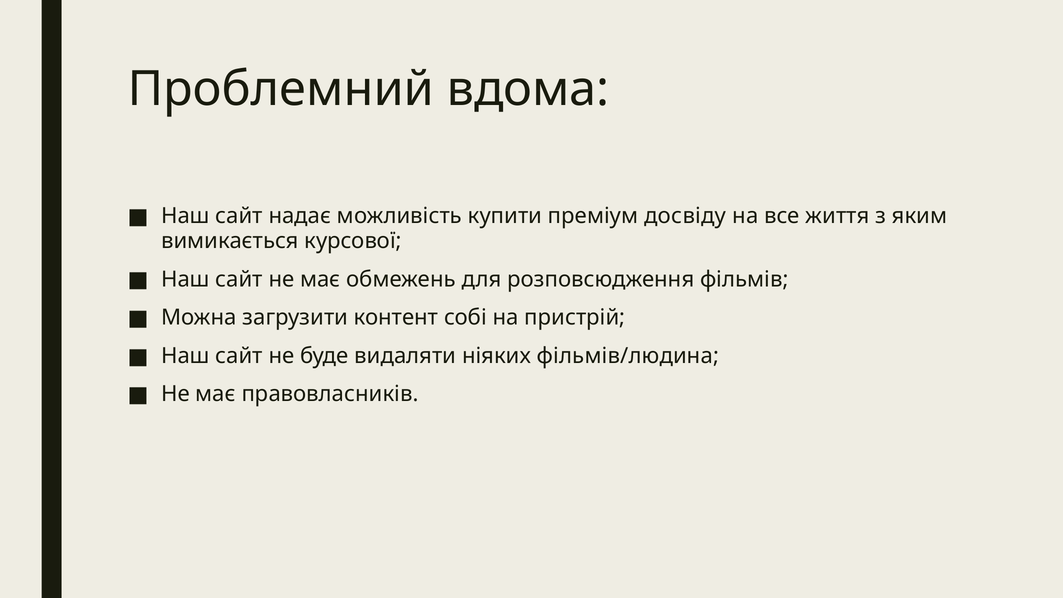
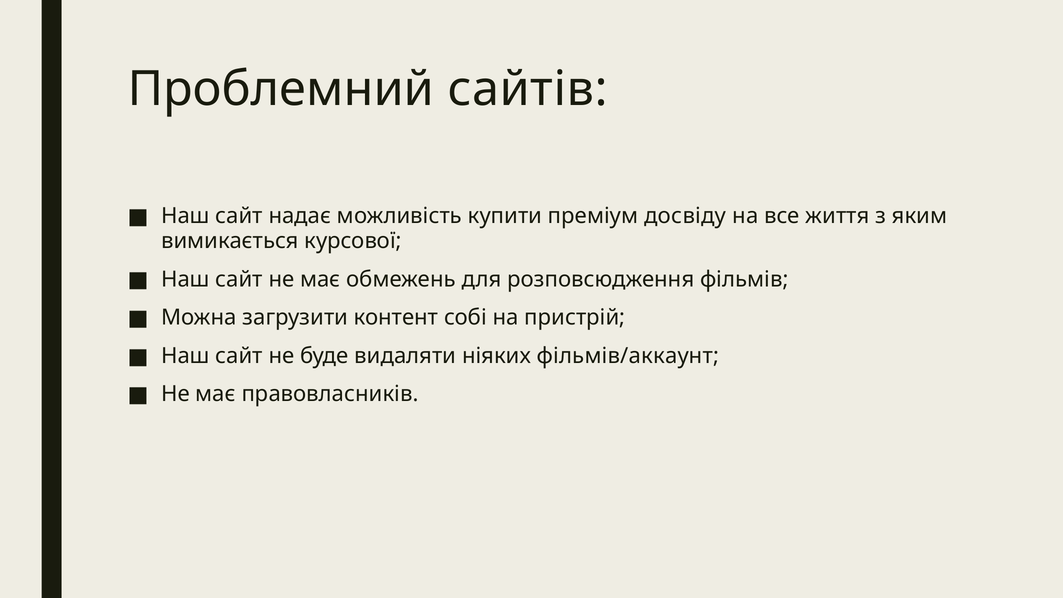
вдома: вдома -> сайтів (528, 89)
фільмів/людина: фільмів/людина -> фільмів/аккаунт (628, 356)
